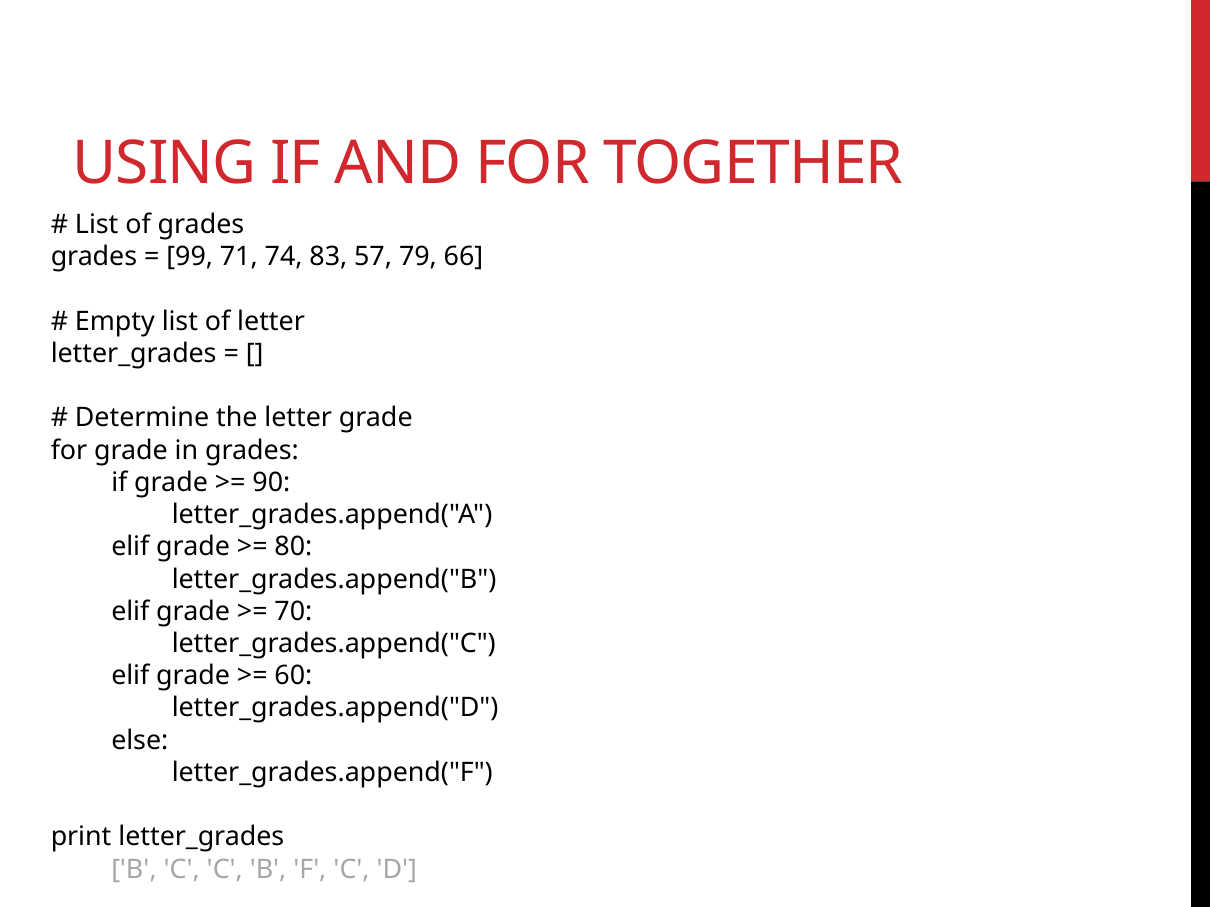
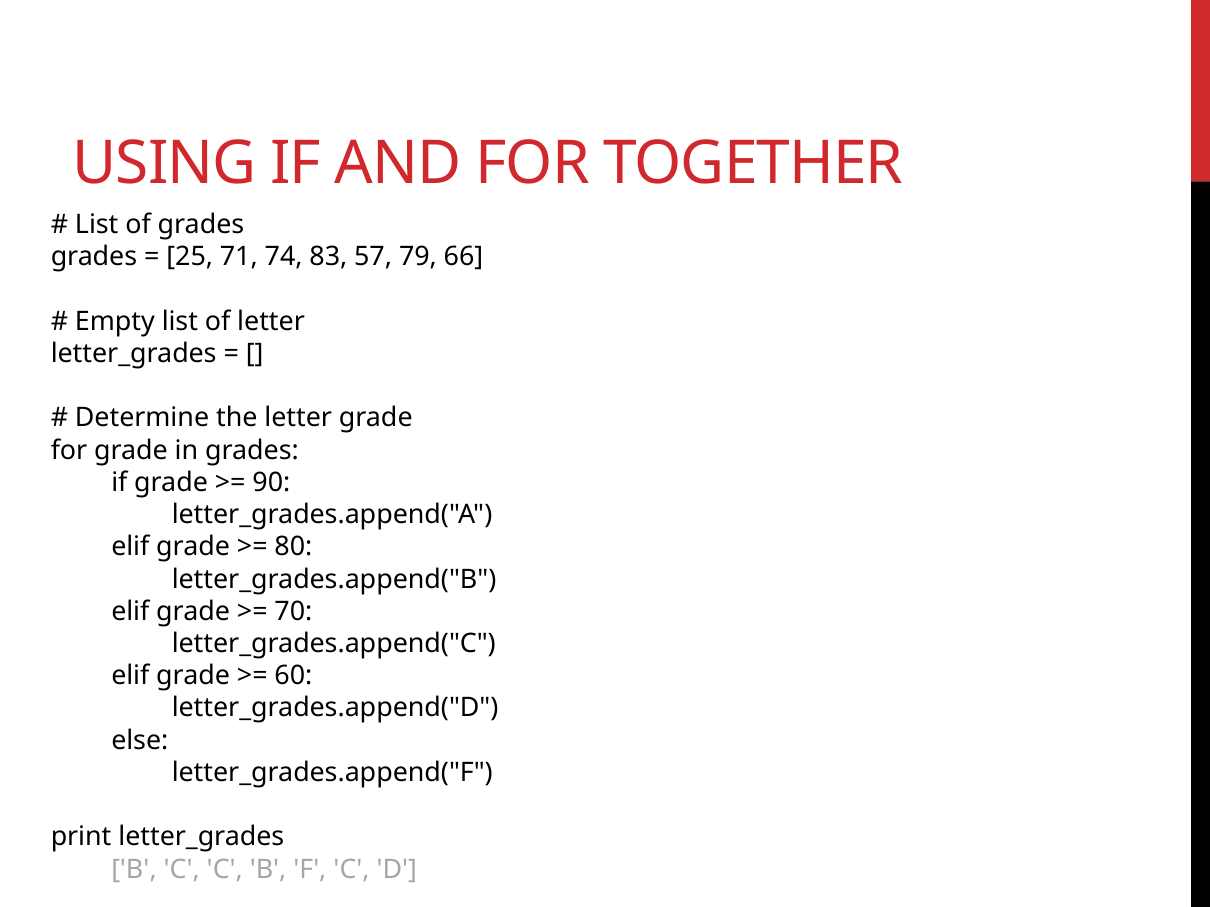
99: 99 -> 25 (190, 257)
